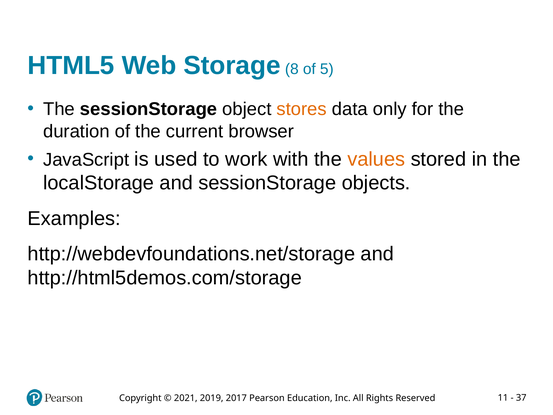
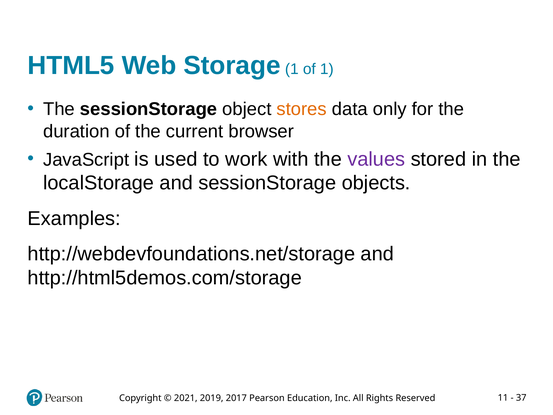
Storage 8: 8 -> 1 (292, 69)
of 5: 5 -> 1 (327, 69)
values colour: orange -> purple (376, 159)
